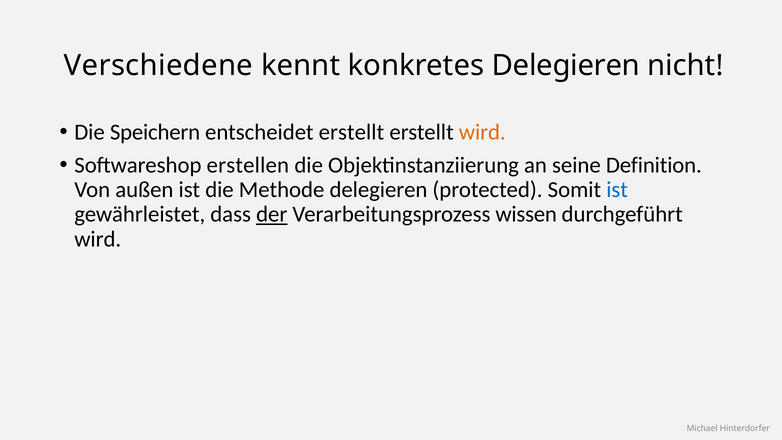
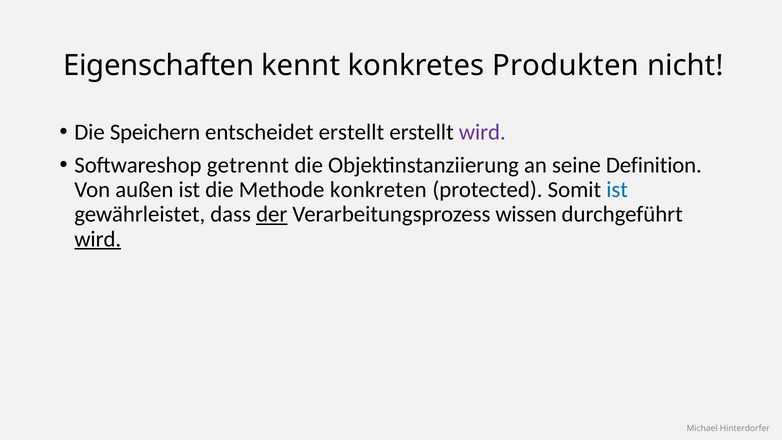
Verschiedene: Verschiedene -> Eigenschaften (159, 66)
konkretes Delegieren: Delegieren -> Produkten (566, 66)
wird colour: orange -> purple (482, 132)
erstellen: erstellen -> getrennt (248, 165)
Methode delegieren: delegieren -> konkreten (378, 190)
wird underline: none -> present (98, 239)
